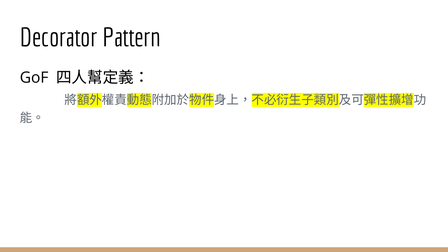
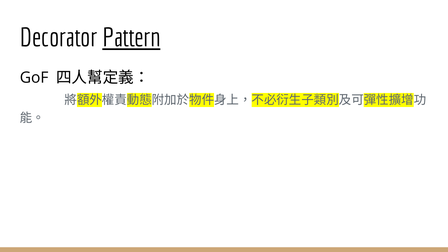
Pattern underline: none -> present (131, 38)
